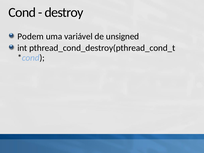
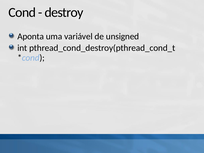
Podem: Podem -> Aponta (31, 36)
